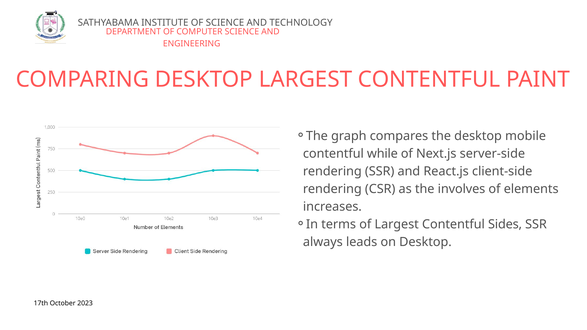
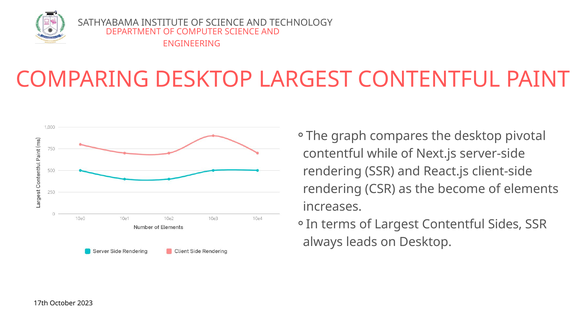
mobile: mobile -> pivotal (526, 136)
involves: involves -> become (461, 189)
